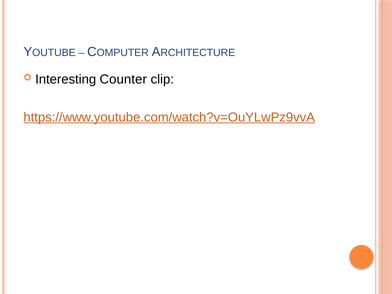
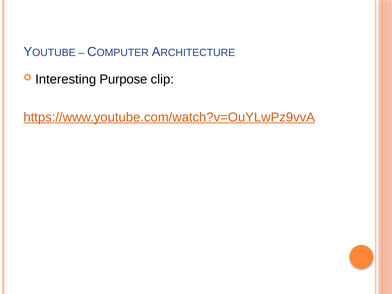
Counter: Counter -> Purpose (123, 79)
